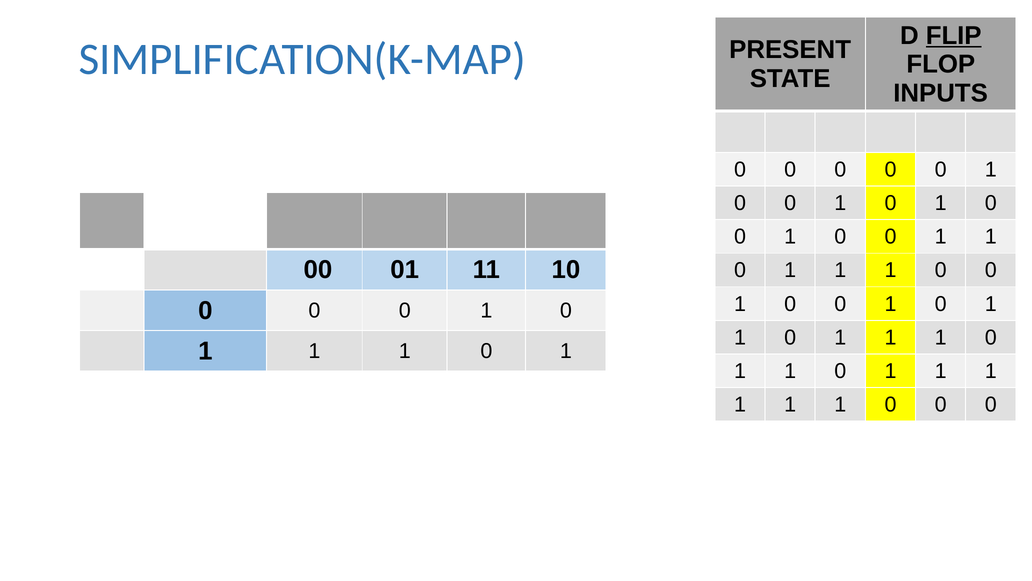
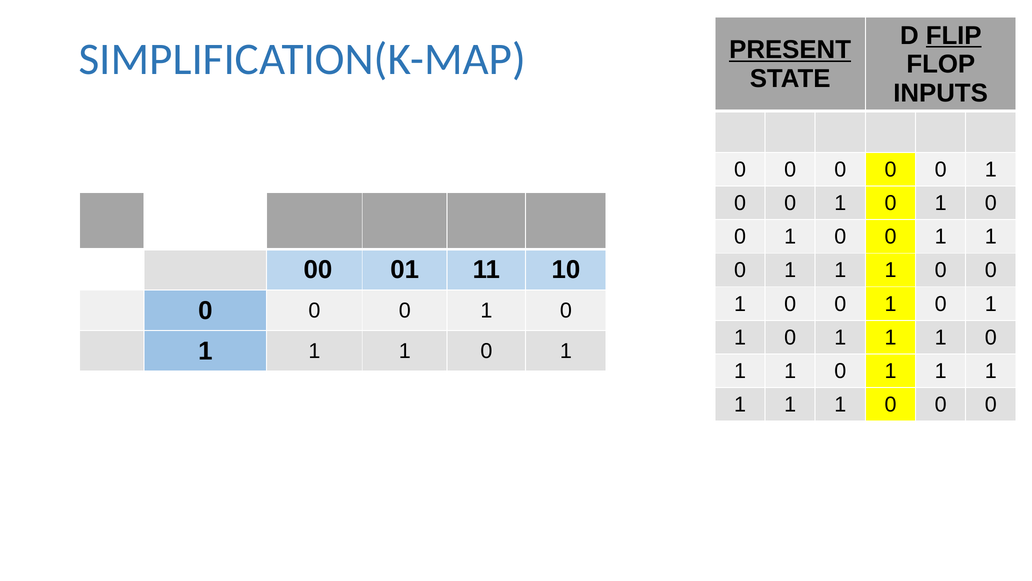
PRESENT underline: none -> present (790, 50)
